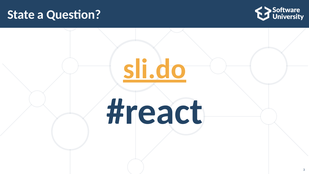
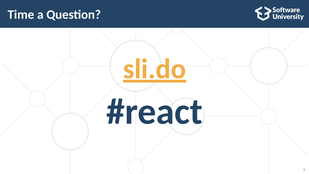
State: State -> Time (21, 15)
